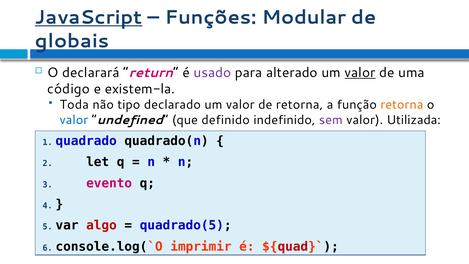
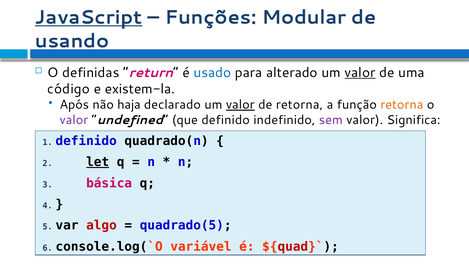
globais: globais -> usando (72, 41)
declarará: declarará -> definidas (91, 72)
usado colour: purple -> blue (212, 72)
Toda: Toda -> Após (74, 105)
tipo: tipo -> haja (129, 105)
valor underline: none -> present (240, 105)
valor colour: blue -> purple (74, 120)
Utilizada: Utilizada -> Significa (414, 120)
quadrado: quadrado -> definido (86, 141)
let underline: none -> present (98, 162)
evento: evento -> básica (109, 183)
imprimir: imprimir -> variável (201, 246)
